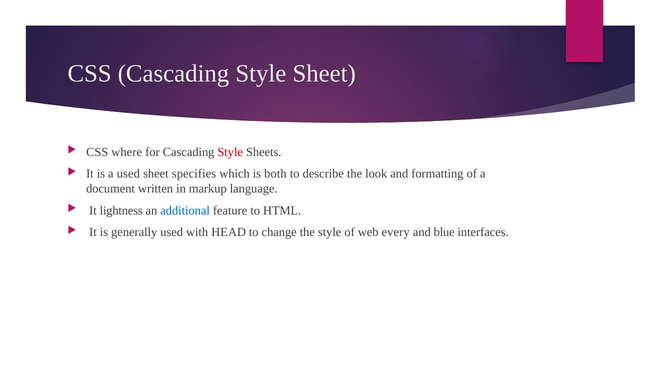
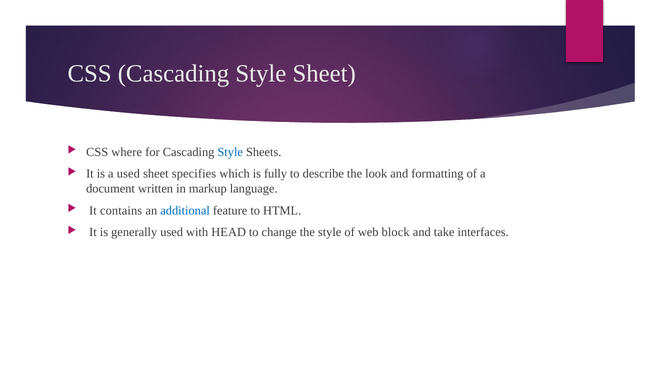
Style colour: red -> blue (230, 152)
both: both -> fully (276, 174)
lightness: lightness -> contains (121, 210)
every: every -> block (396, 232)
blue: blue -> take (444, 232)
